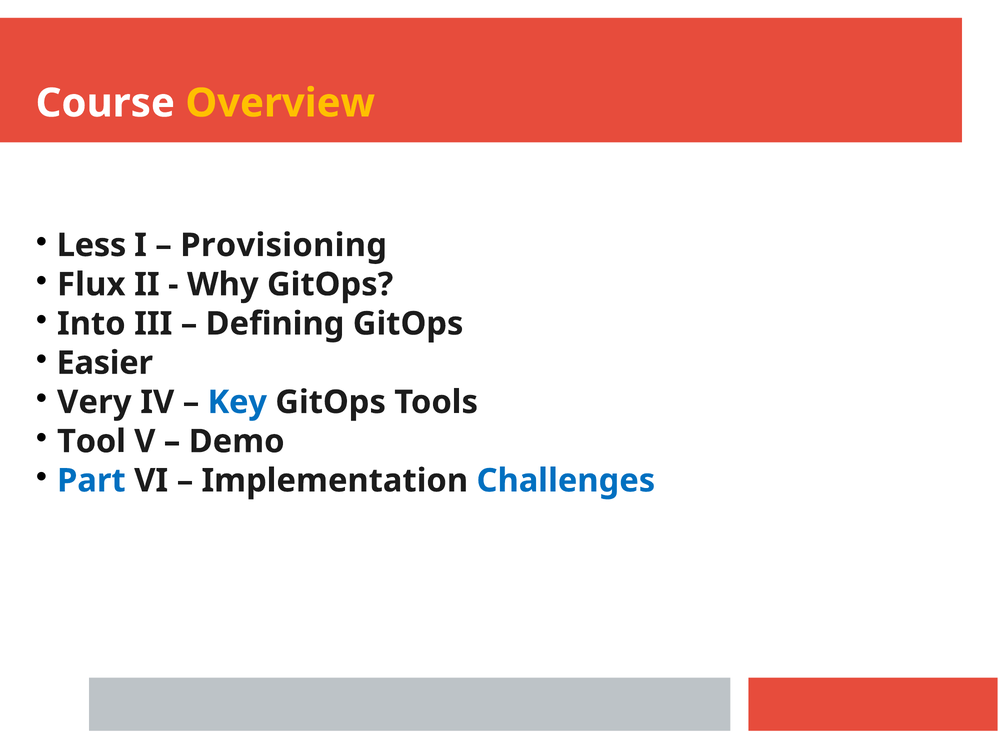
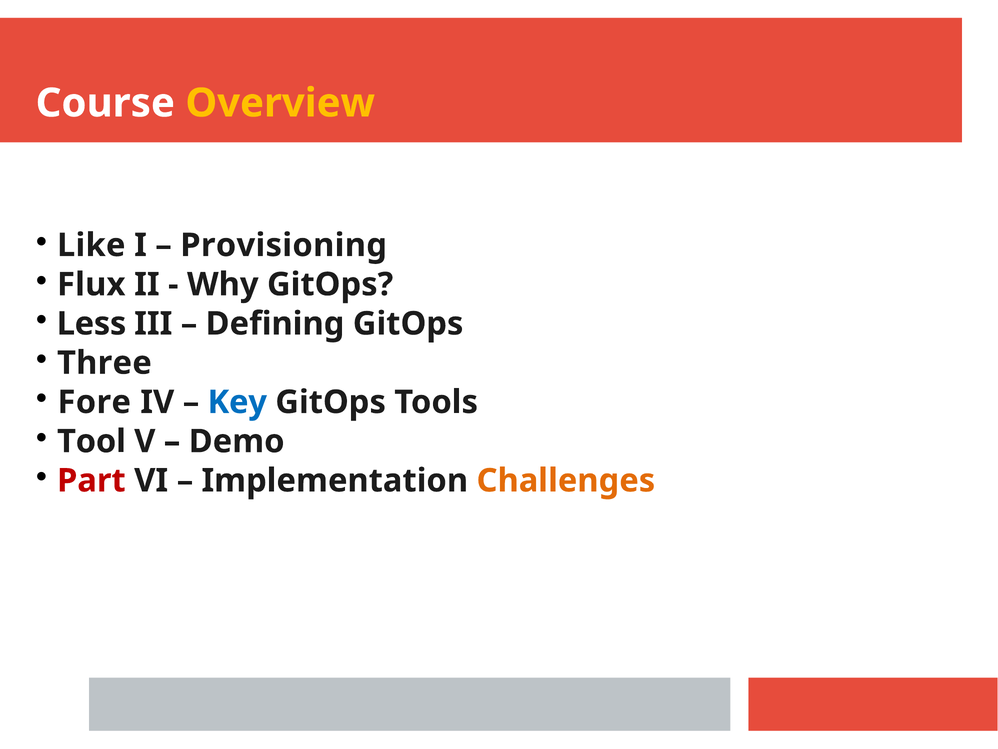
Less: Less -> Like (91, 245)
Into: Into -> Less (91, 323)
Easier: Easier -> Three (104, 363)
Very: Very -> Fore (94, 402)
Part colour: blue -> red (91, 480)
Challenges colour: blue -> orange (566, 480)
